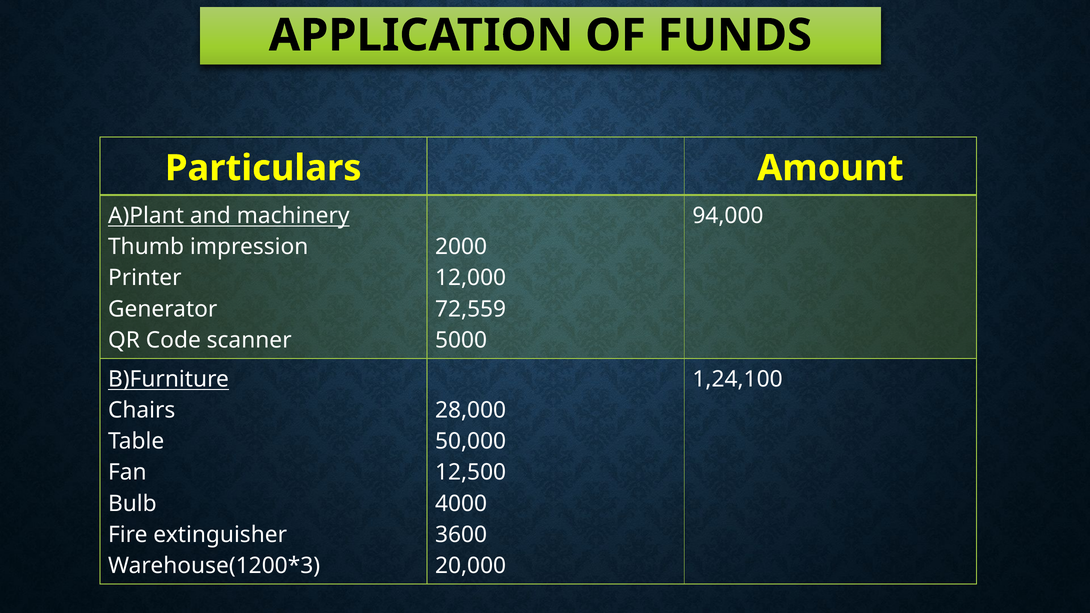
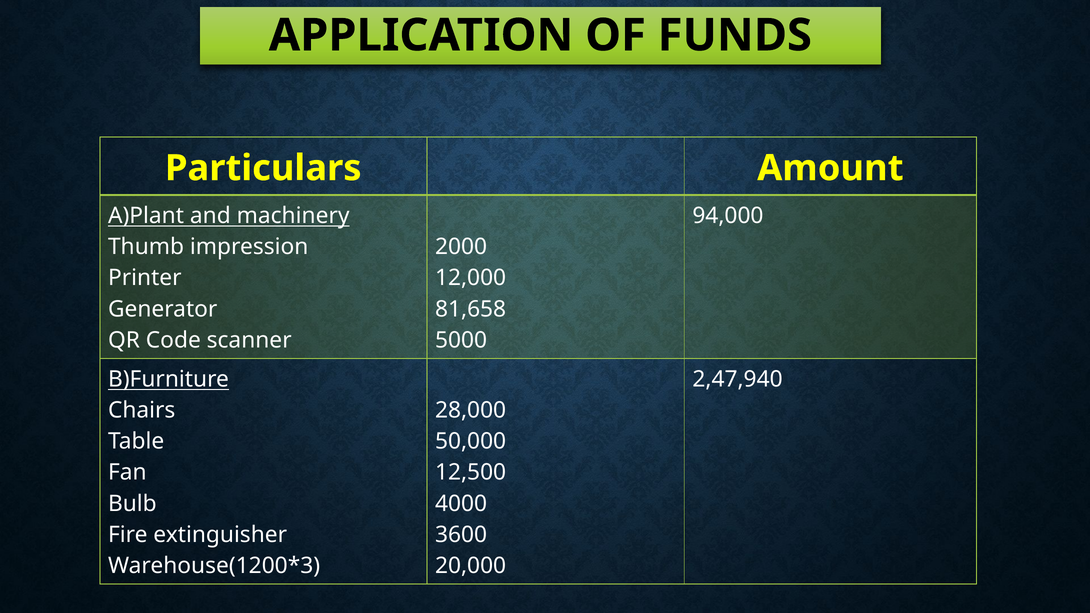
72,559: 72,559 -> 81,658 (471, 309)
1,24,100: 1,24,100 -> 2,47,940 (738, 379)
